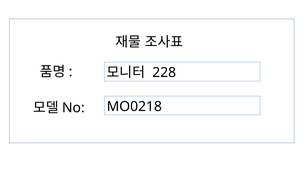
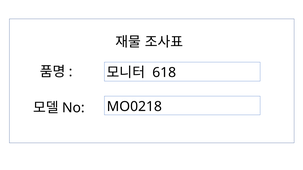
228: 228 -> 618 (164, 73)
